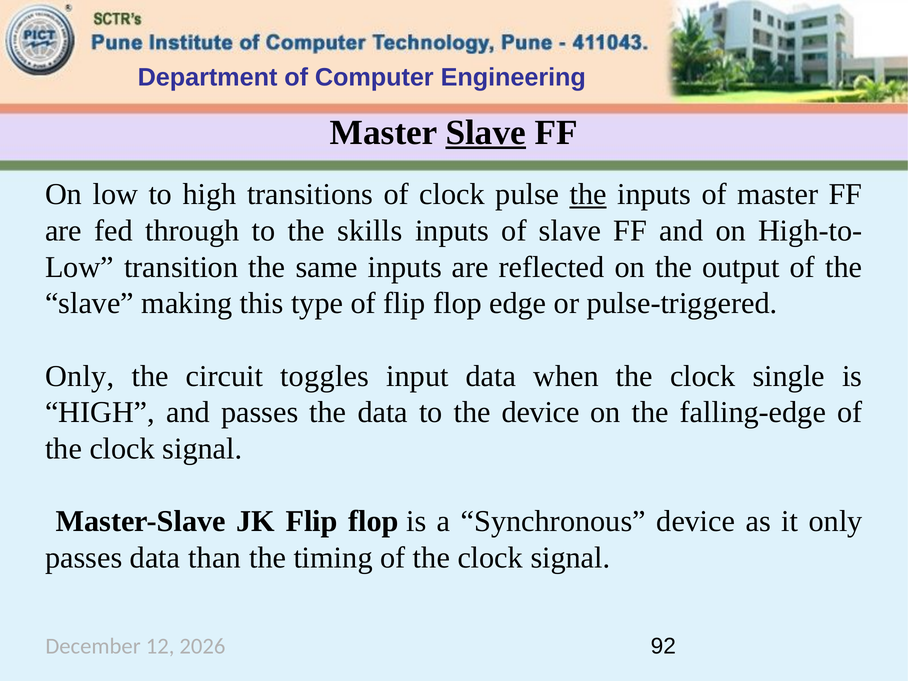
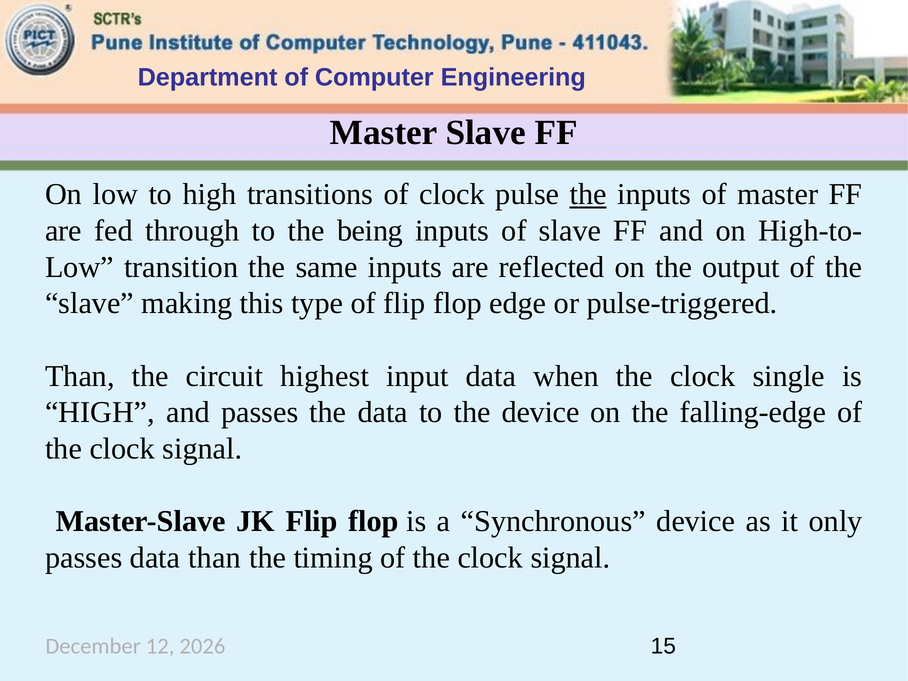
Slave underline: present -> none (486, 133)
skills: skills -> being (370, 231)
Only: Only -> Than (80, 376)
toggles: toggles -> highest (325, 376)
92: 92 -> 15 (663, 646)
